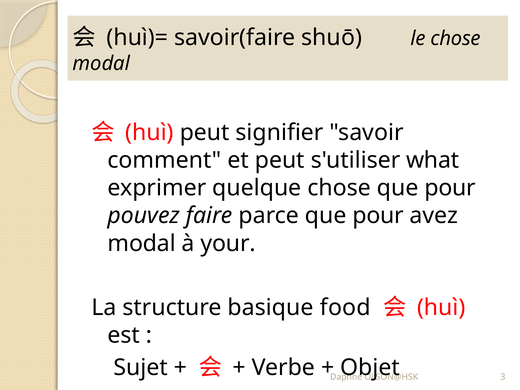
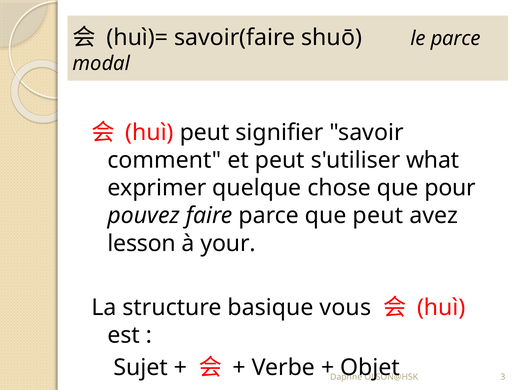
le chose: chose -> parce (456, 39)
parce que pour: pour -> peut (378, 216)
modal: modal -> lesson (142, 243)
food: food -> vous (345, 308)
